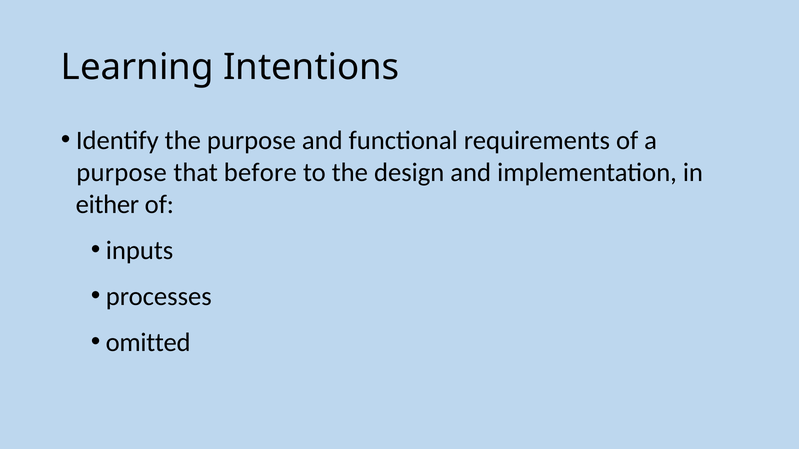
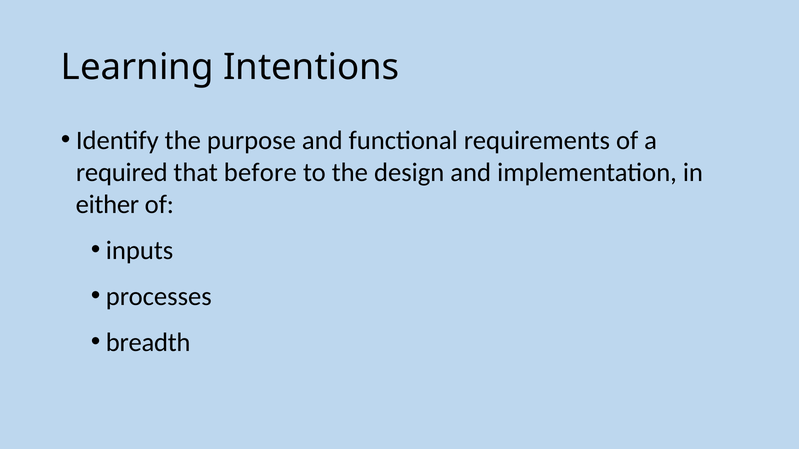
purpose: purpose -> required (122, 172)
omitted: omitted -> breadth (148, 343)
